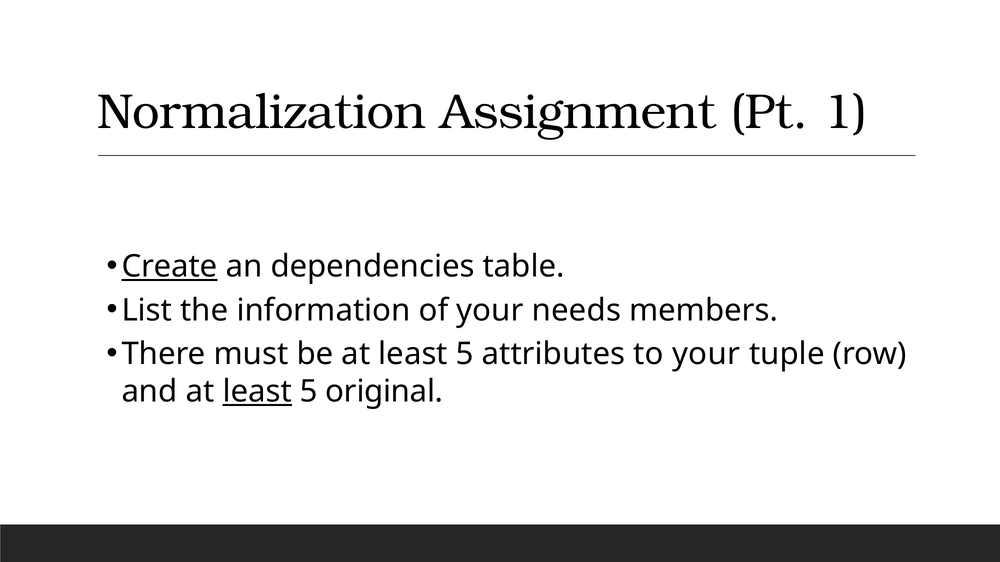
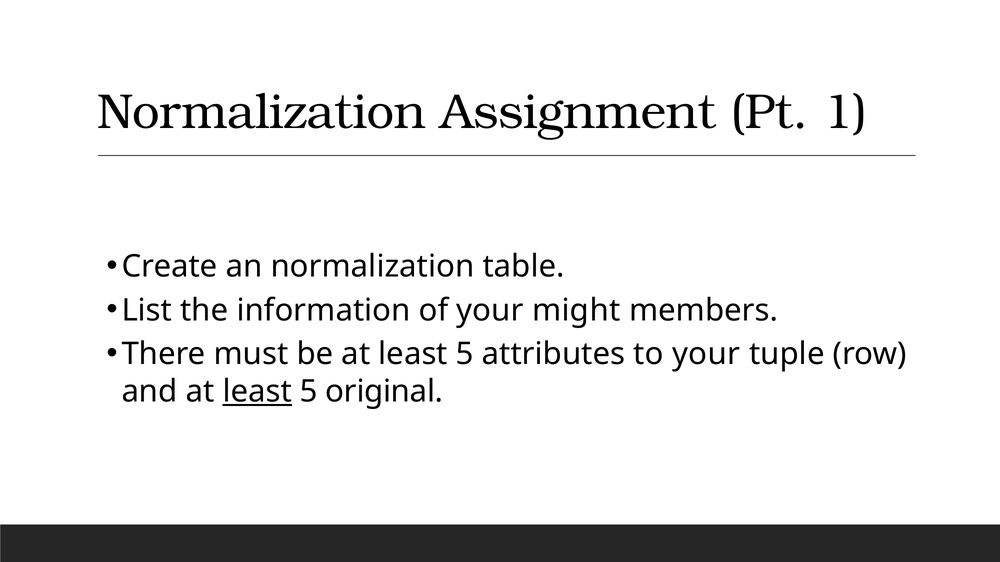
Create underline: present -> none (170, 267)
an dependencies: dependencies -> normalization (373, 267)
needs: needs -> might (576, 311)
